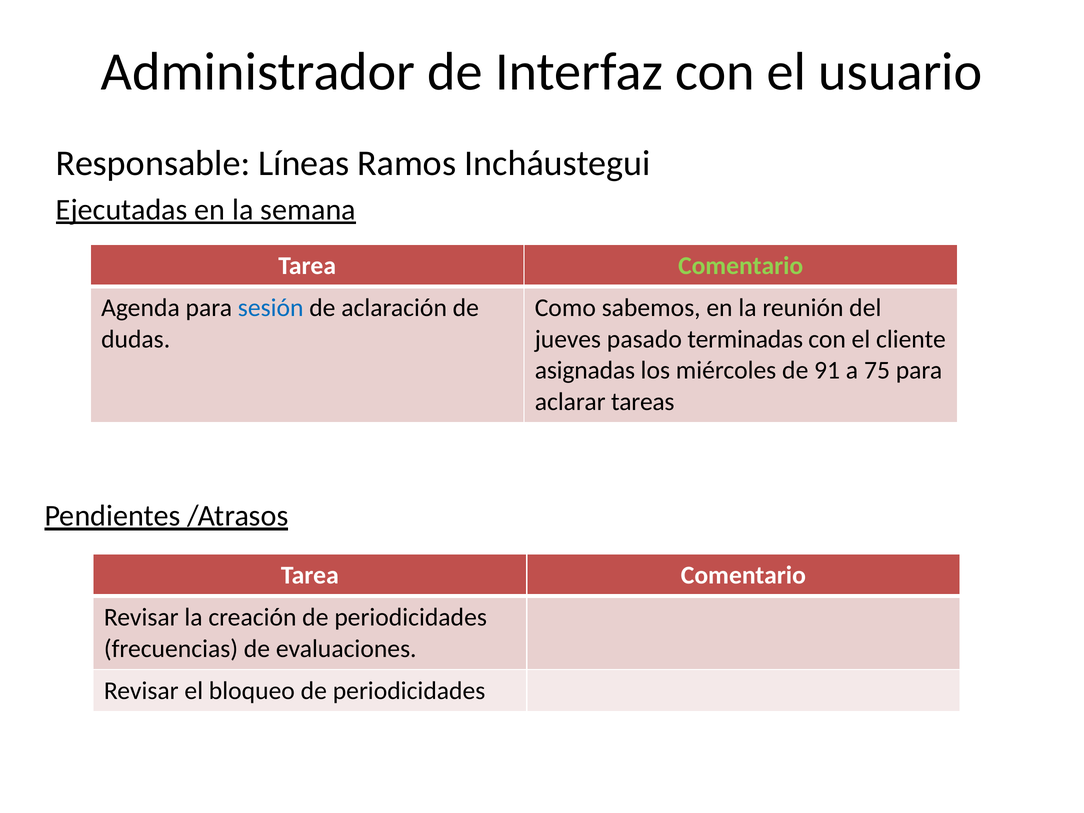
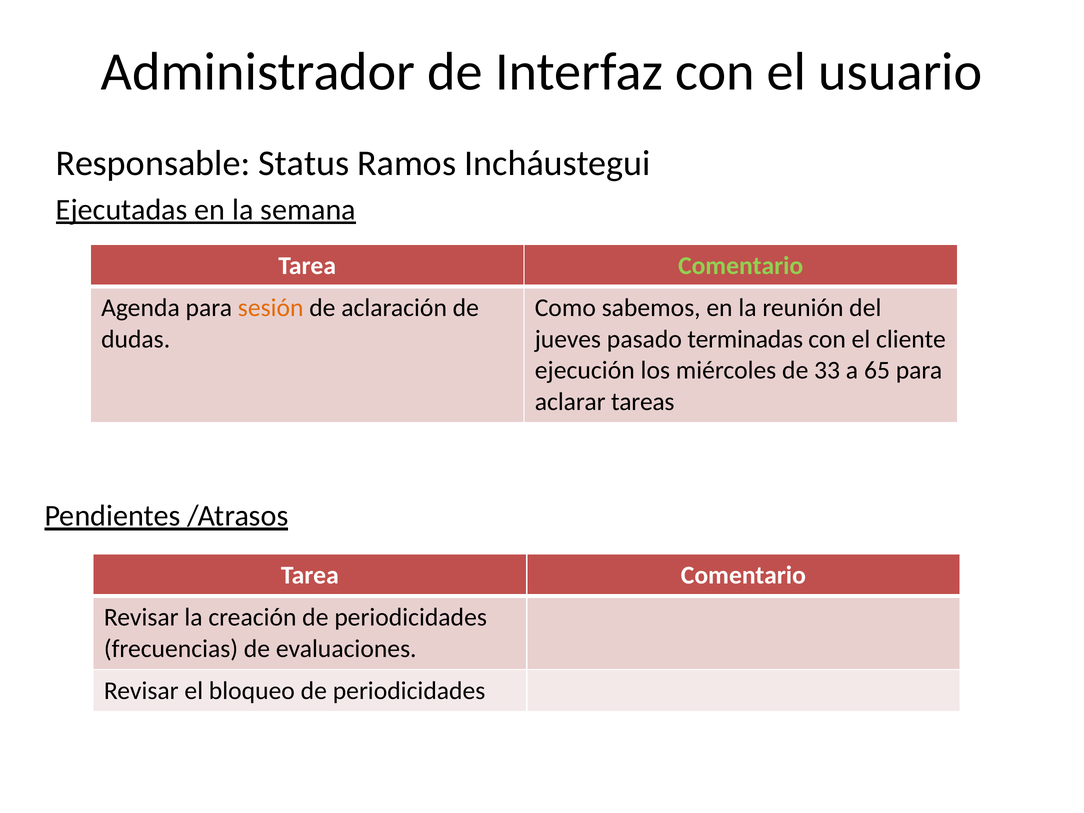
Líneas: Líneas -> Status (304, 163)
sesión colour: blue -> orange (271, 308)
asignadas: asignadas -> ejecución (585, 370)
91: 91 -> 33 (827, 370)
75: 75 -> 65 (877, 370)
